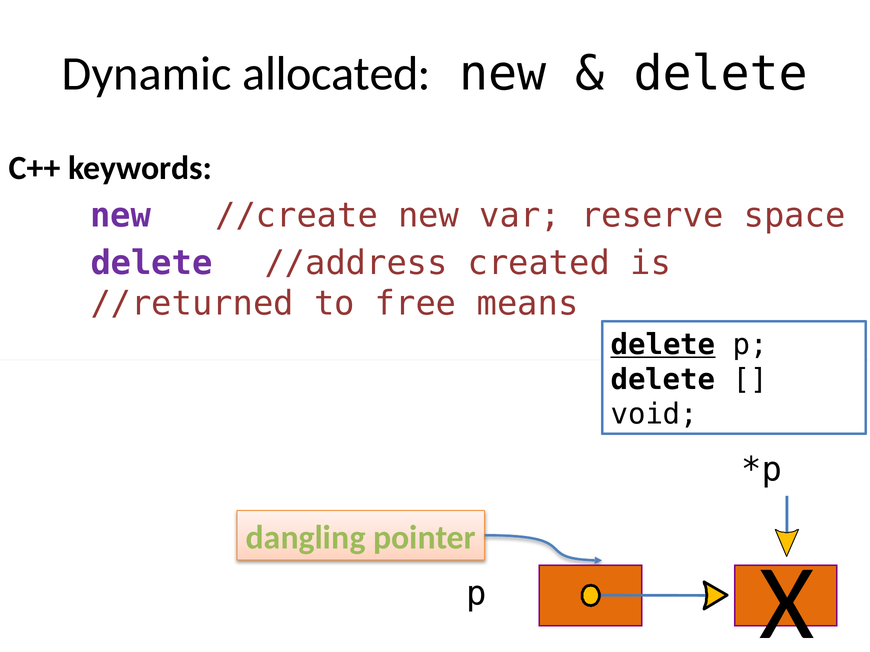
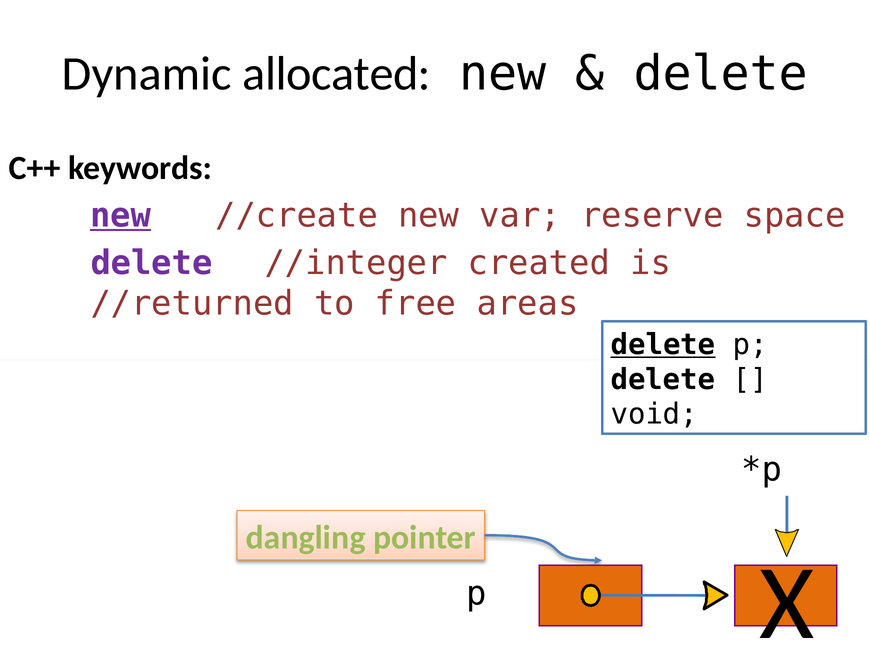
new underline: none -> present (121, 216)
//address: //address -> //integer (356, 263)
means: means -> areas (528, 304)
